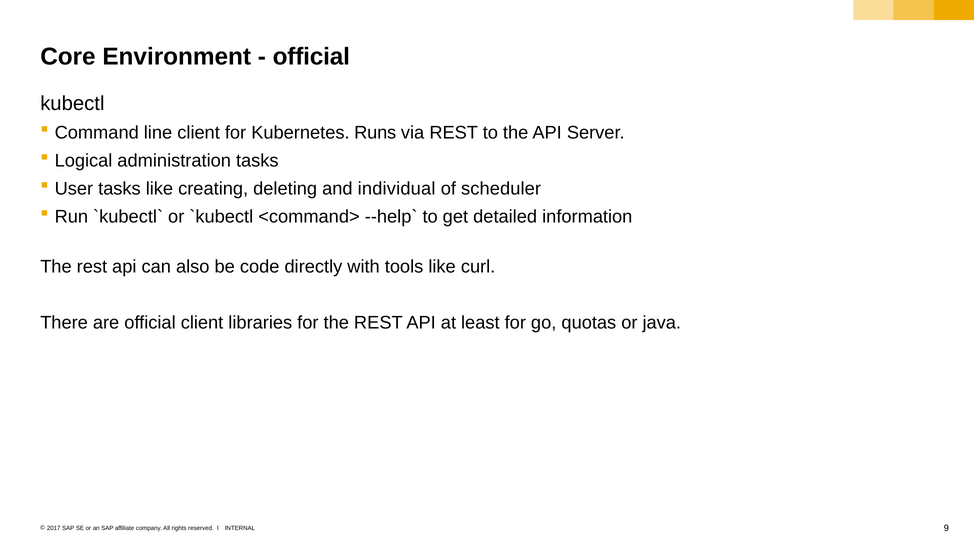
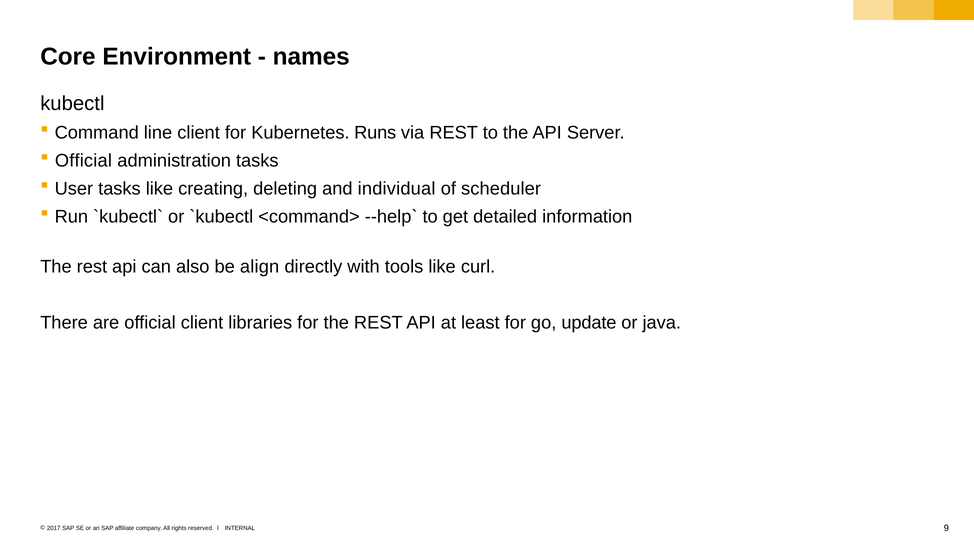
official: official -> names (311, 57)
Logical: Logical -> Official (83, 161)
code: code -> align (260, 266)
quotas: quotas -> update (589, 322)
